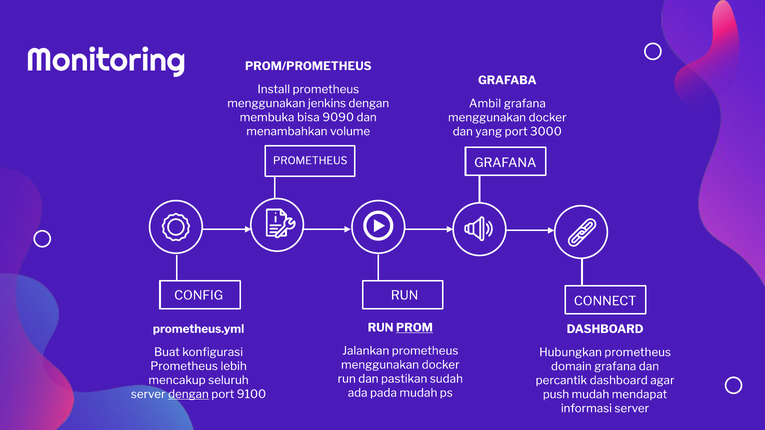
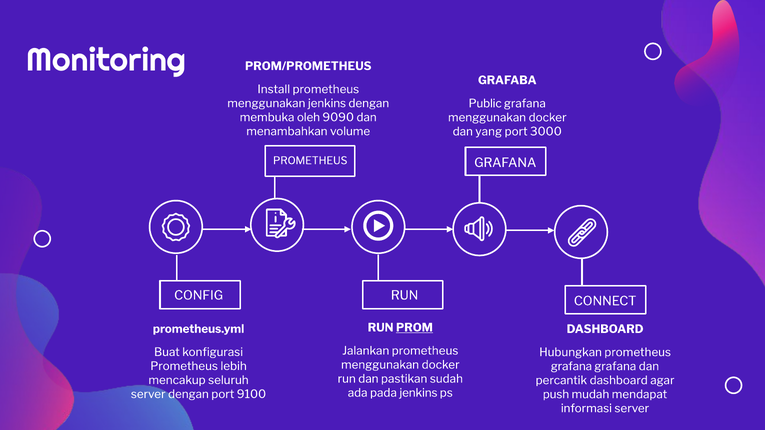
Ambil: Ambil -> Public (485, 104)
bisa: bisa -> oleh (308, 117)
domain: domain -> grafana (571, 367)
pada mudah: mudah -> jenkins (418, 393)
dengan underline: present -> none (188, 394)
